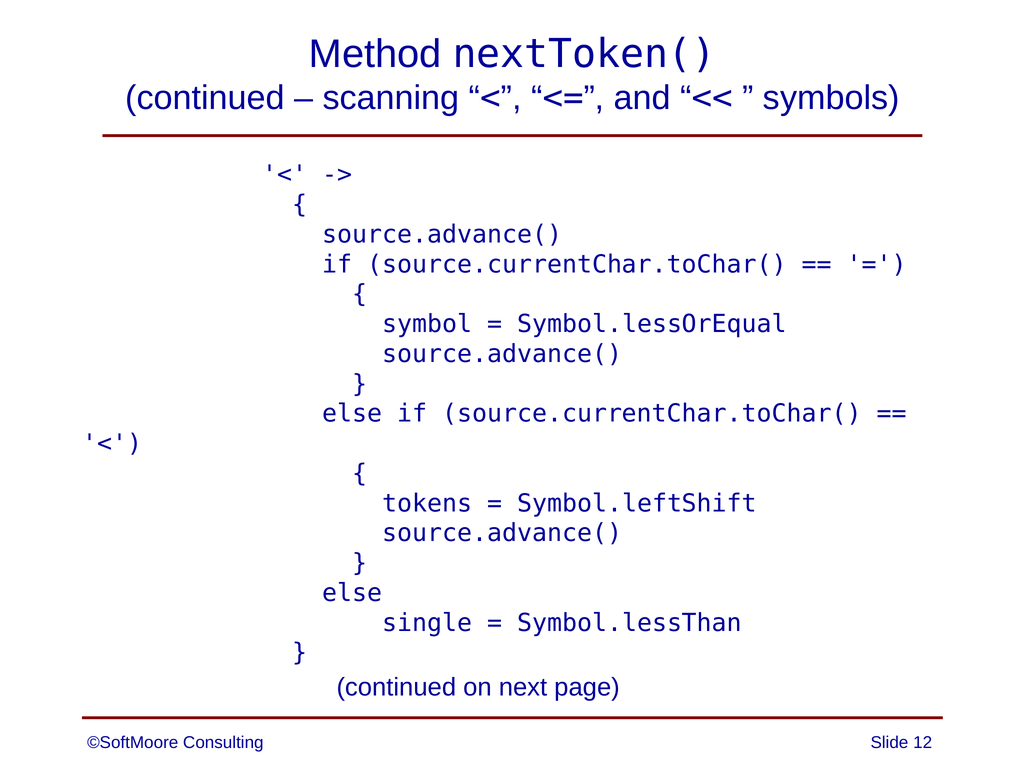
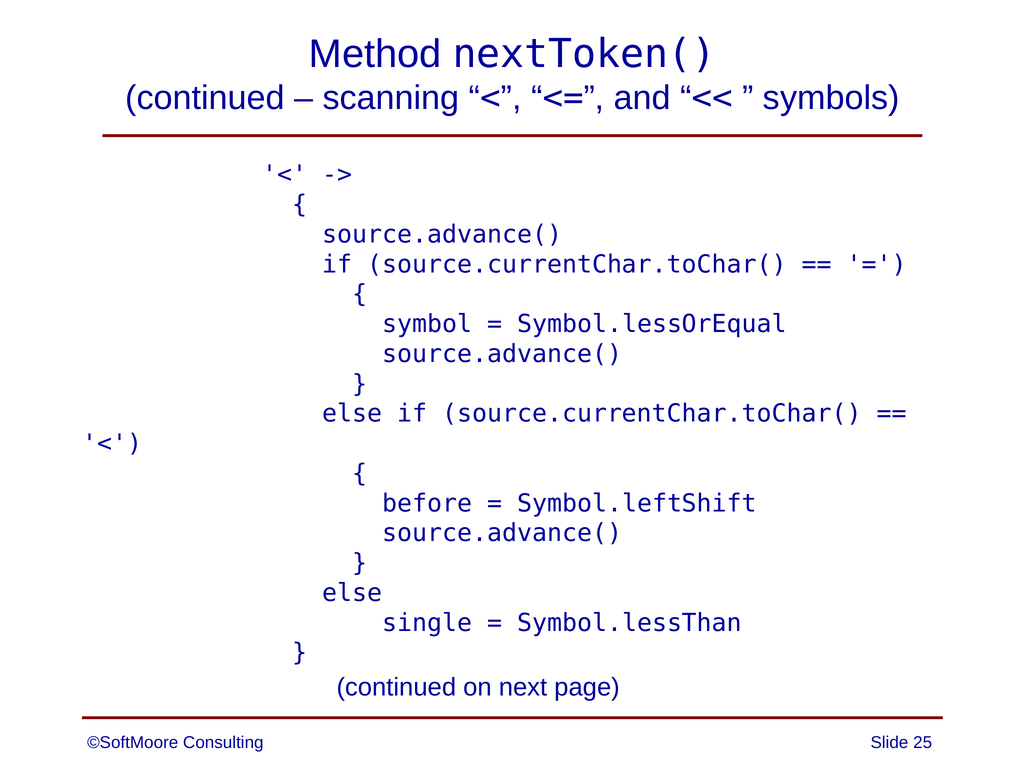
tokens: tokens -> before (427, 503)
12: 12 -> 25 (923, 743)
